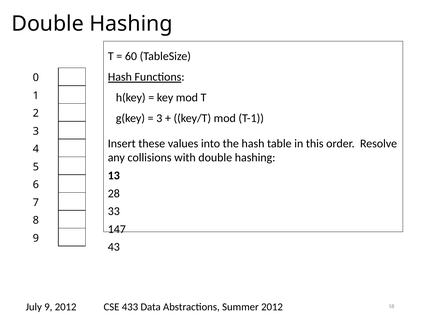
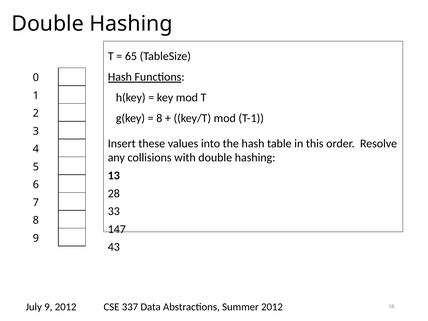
60: 60 -> 65 (131, 56)
3: 3 -> 8 (159, 118)
433: 433 -> 337 (130, 307)
